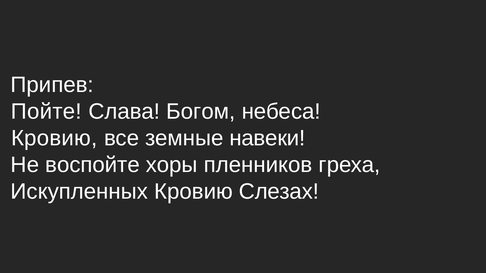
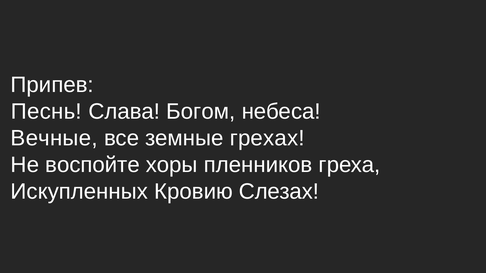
Пойте: Пойте -> Песнь (46, 112)
Кровию: Кровию -> Вечные (54, 138)
навеки: навеки -> грехах (267, 138)
